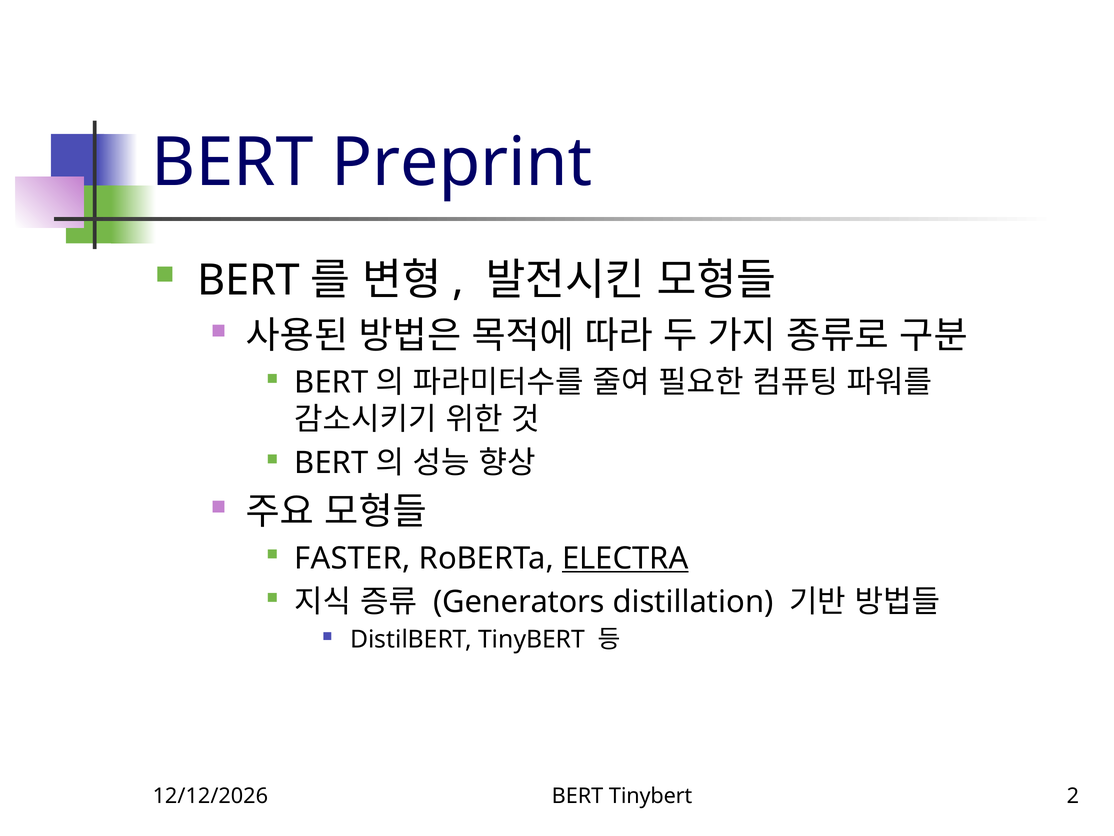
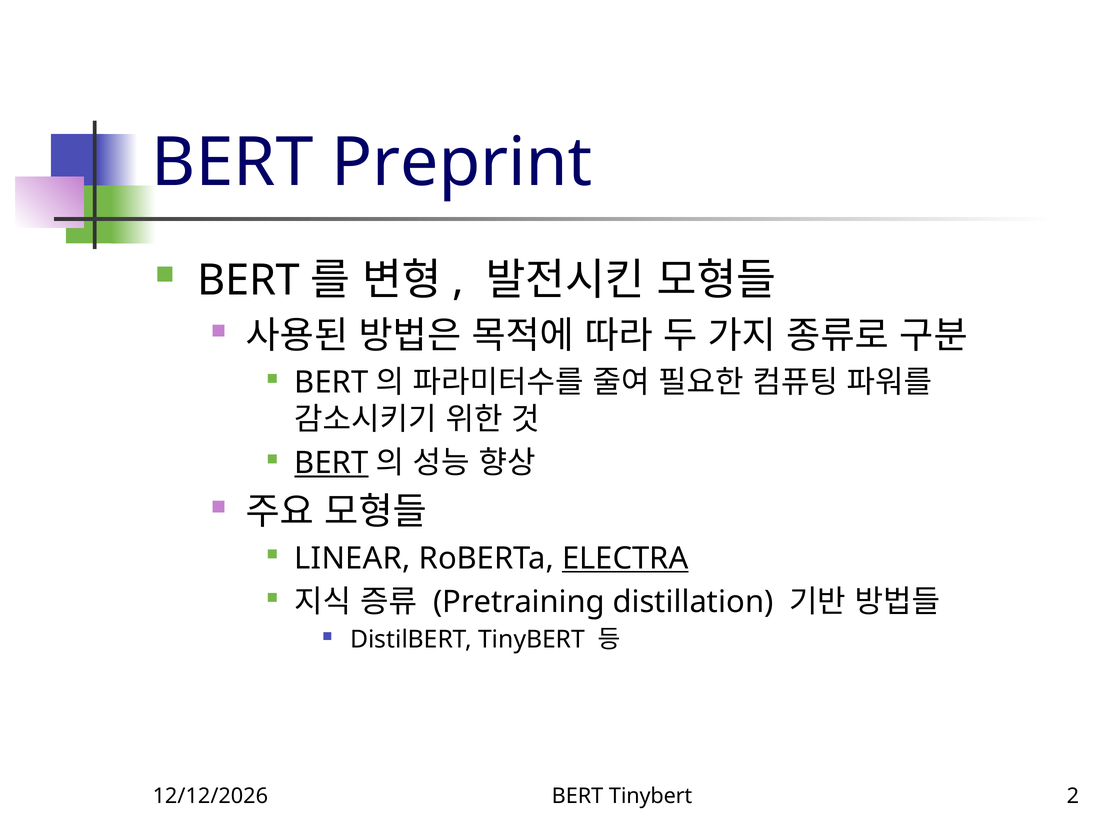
BERT underline: none -> present (331, 463)
FASTER: FASTER -> LINEAR (353, 558)
Generators: Generators -> Pretraining (519, 601)
